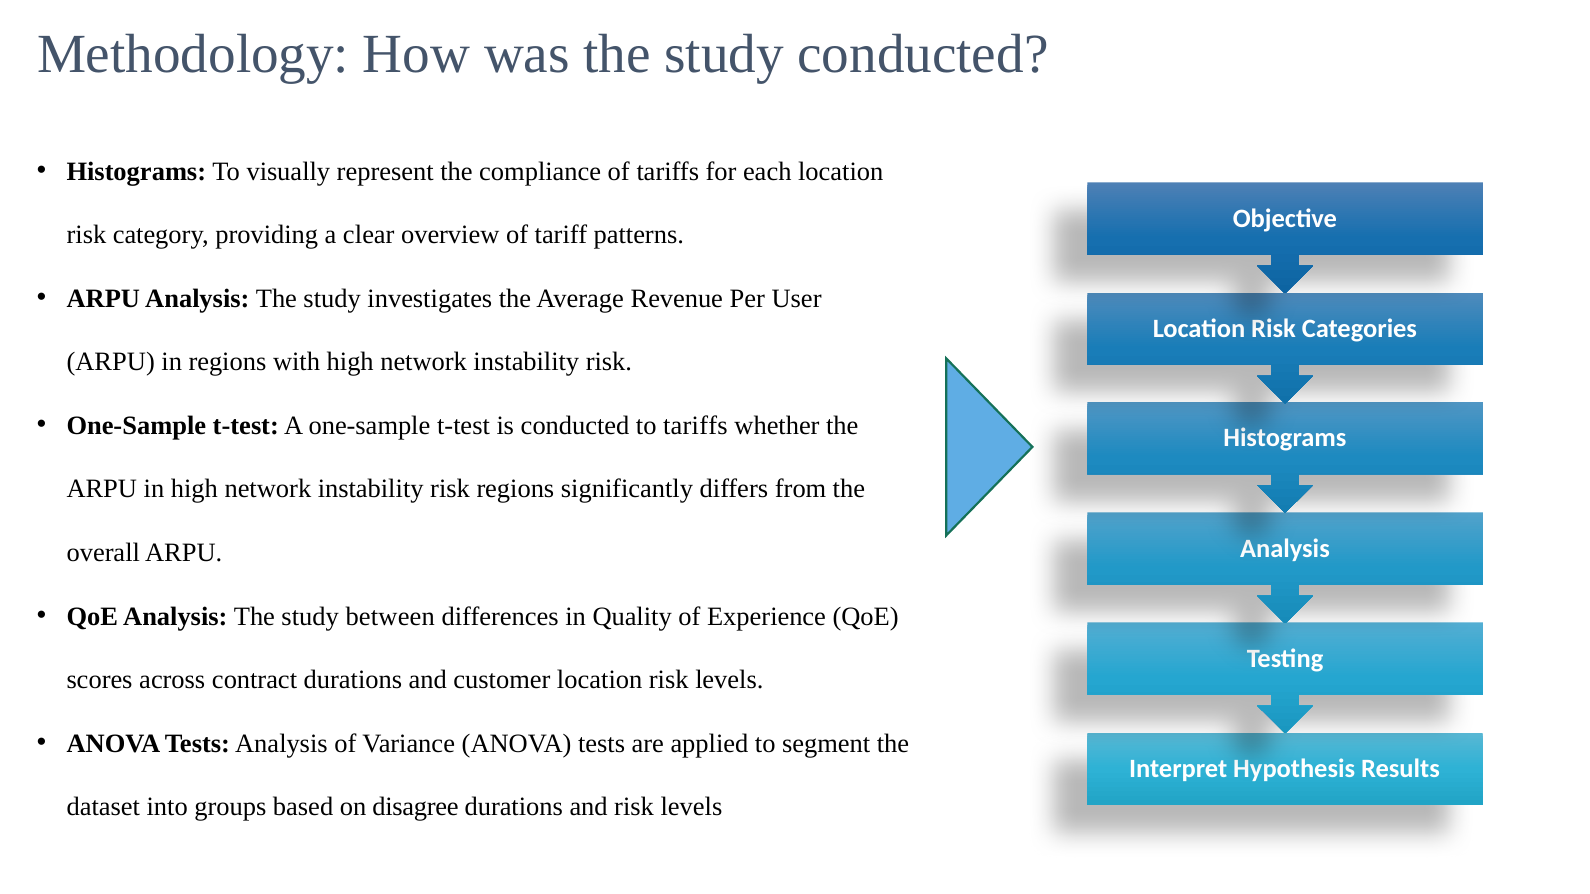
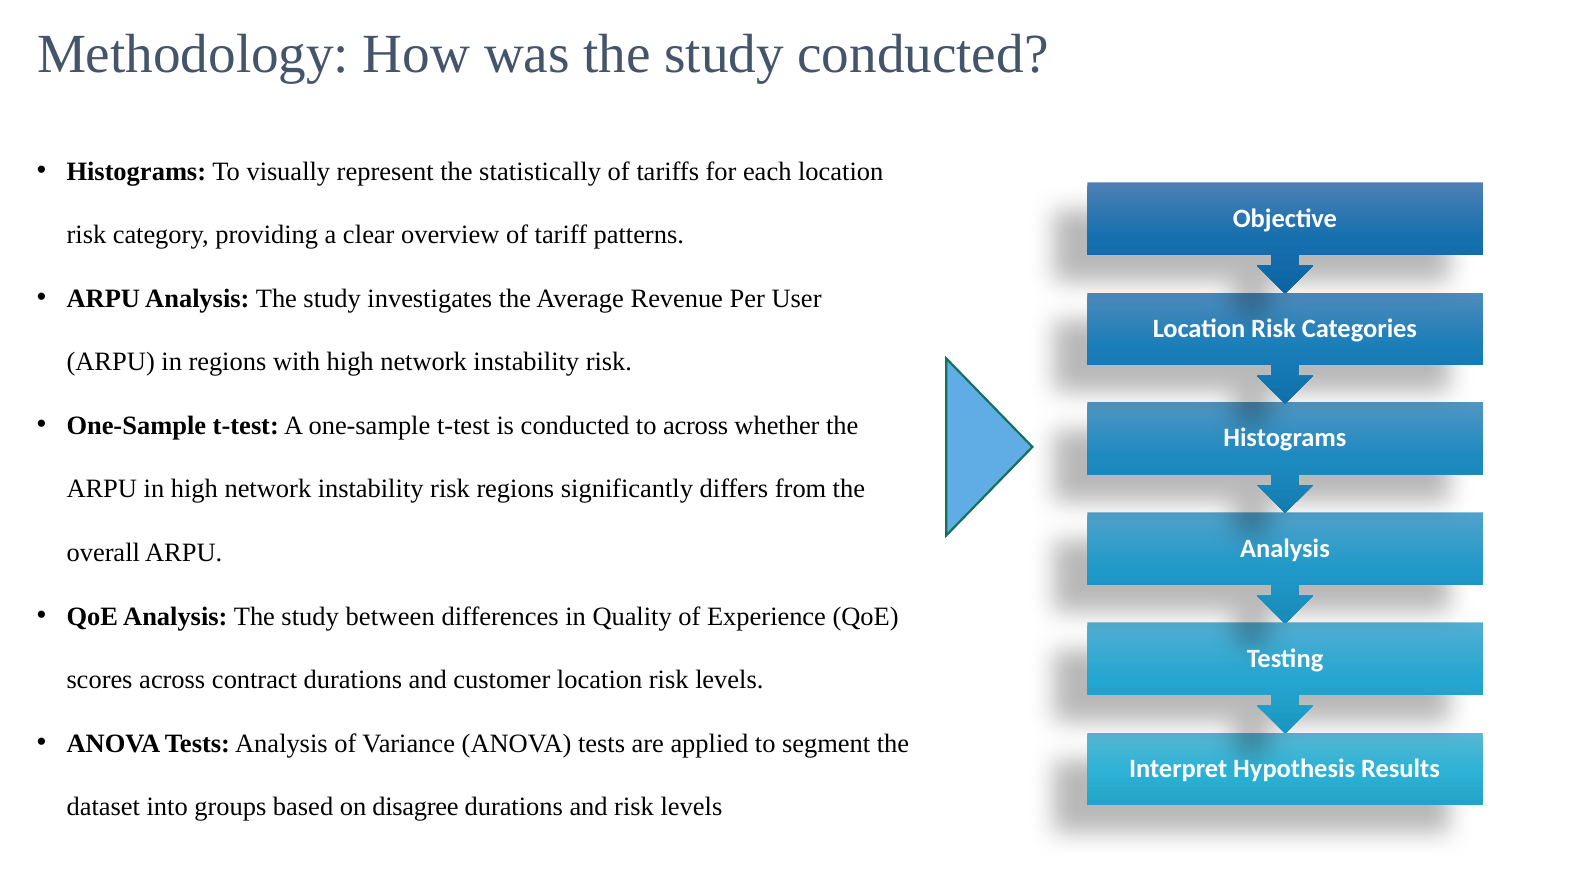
compliance: compliance -> statistically (540, 171)
to tariffs: tariffs -> across (696, 426)
